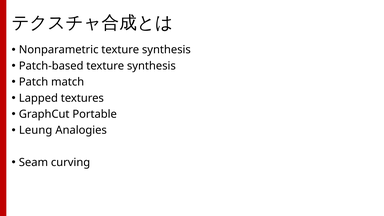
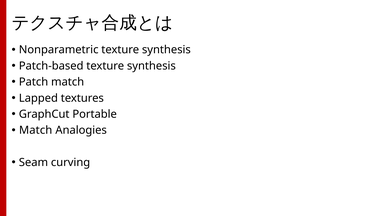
Leung: Leung -> Match (36, 130)
